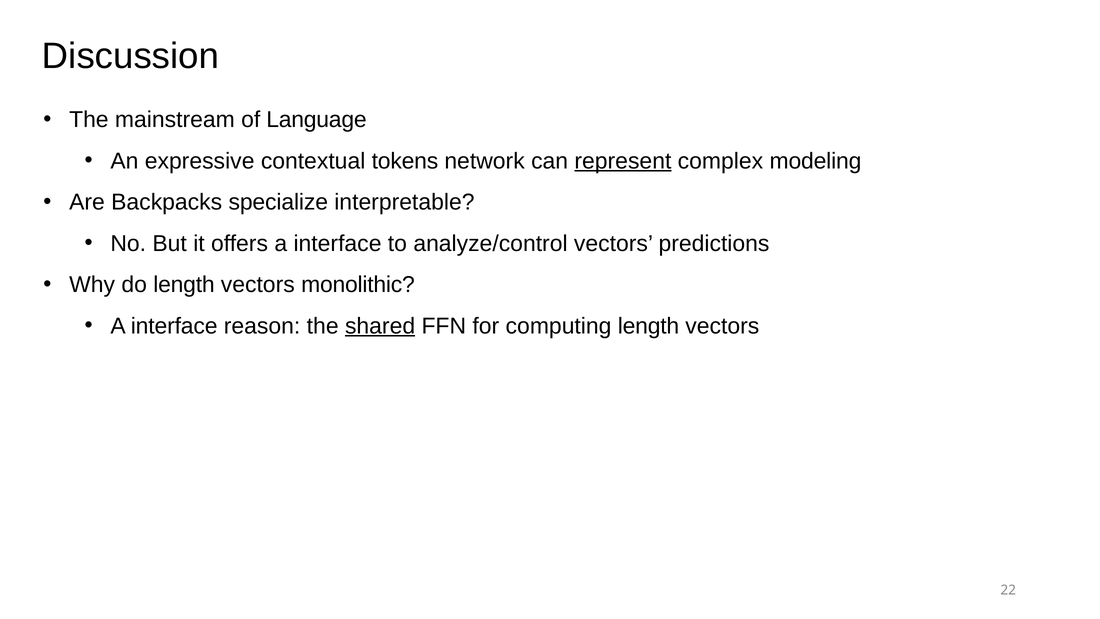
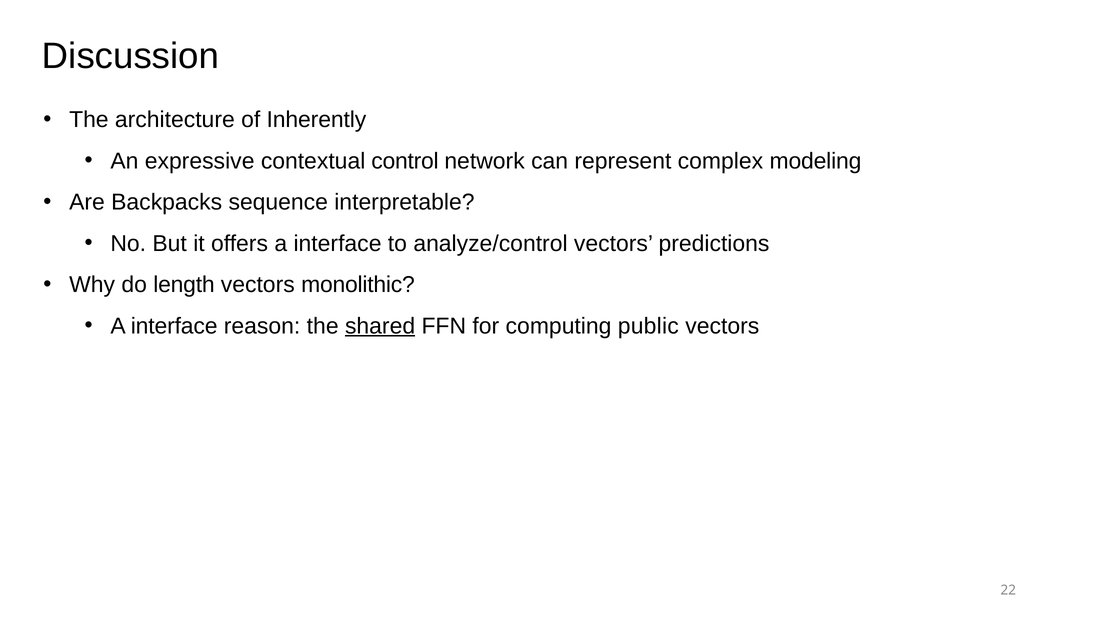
mainstream: mainstream -> architecture (175, 120)
Language: Language -> Inherently (316, 120)
tokens: tokens -> control (405, 161)
represent underline: present -> none (623, 161)
specialize: specialize -> sequence (278, 202)
computing length: length -> public (648, 326)
